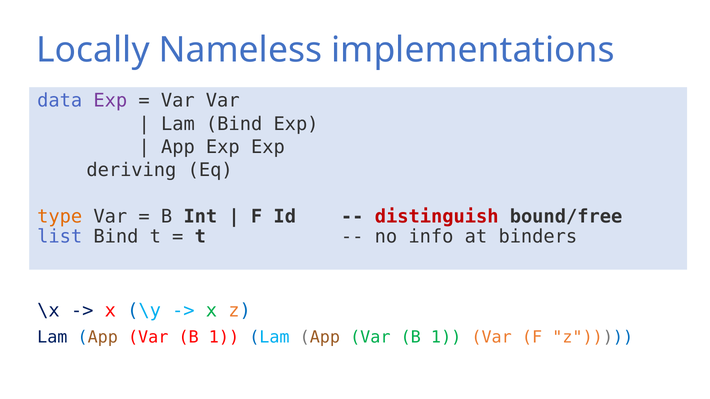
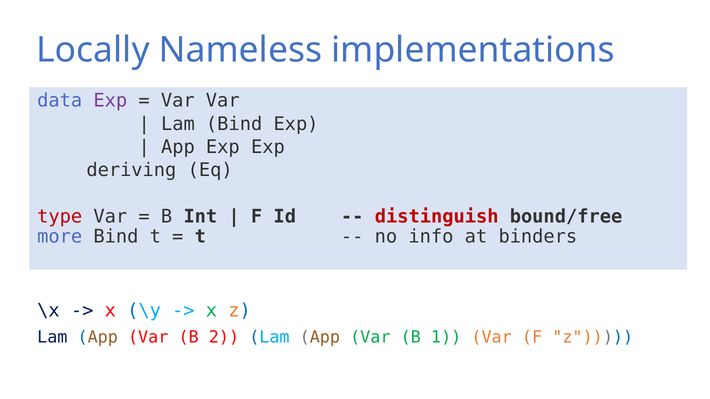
type colour: orange -> red (60, 217)
list: list -> more (60, 237)
1: 1 -> 2 (224, 338)
